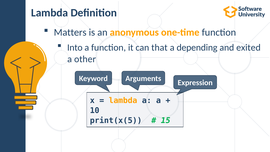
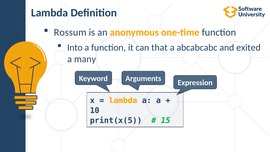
Matters: Matters -> Rossum (70, 32)
depending: depending -> abcabcabc (197, 48)
other: other -> many (85, 59)
